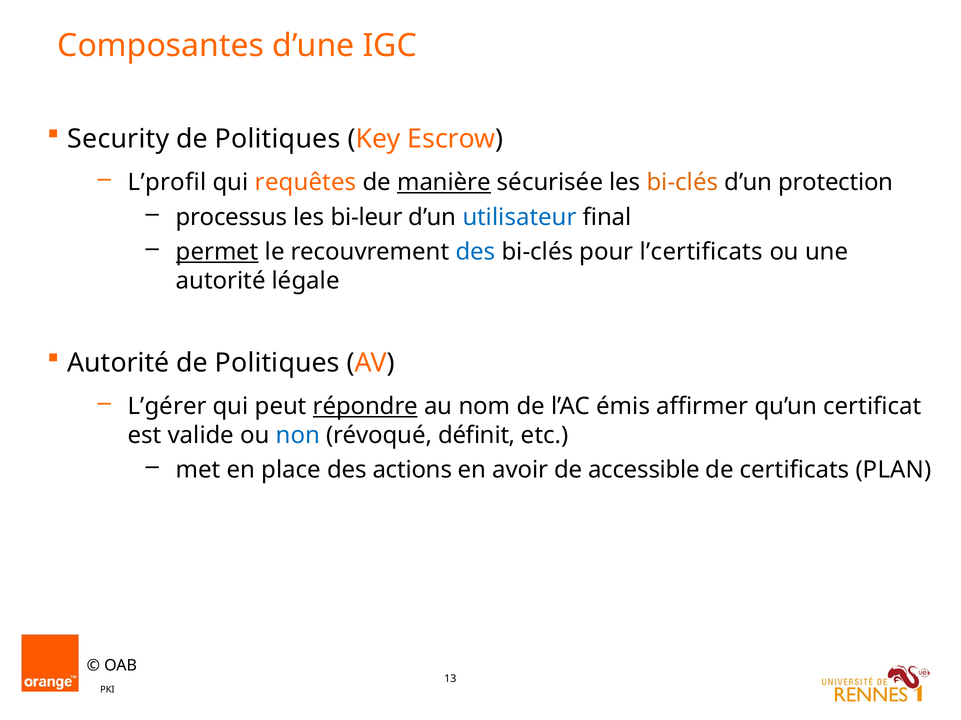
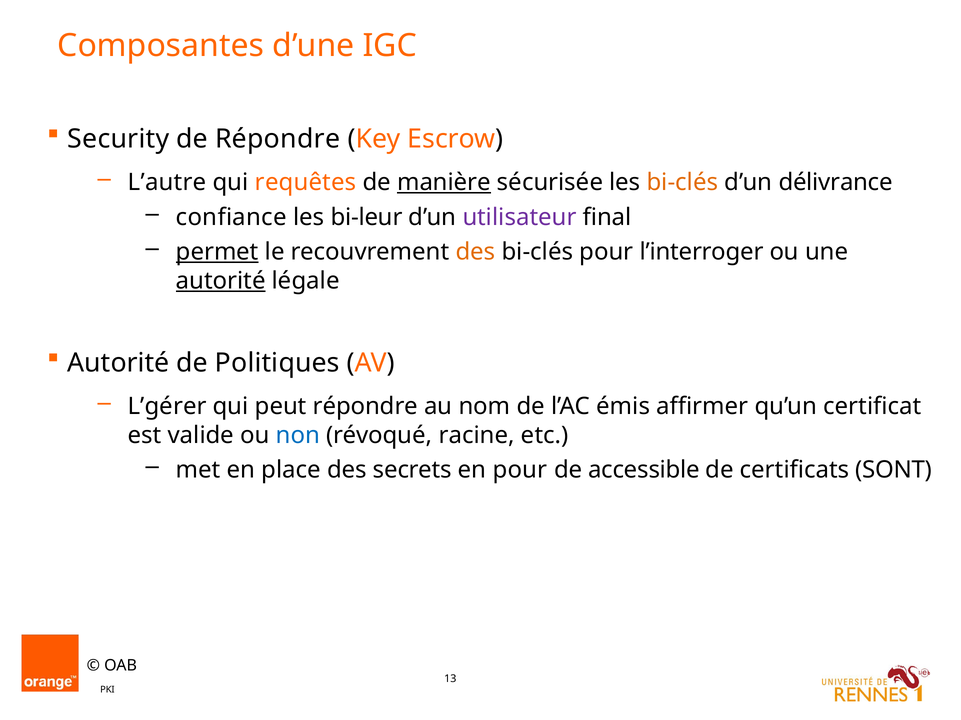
Politiques: Politiques -> Répondre (278, 139)
L’profil: L’profil -> L’autre (167, 183)
protection: protection -> délivrance (836, 183)
processus: processus -> confiance (231, 217)
utilisateur colour: blue -> purple (519, 217)
des colour: blue -> orange (476, 252)
l’certificats: l’certificats -> l’interroger (702, 252)
autorité underline: none -> present (221, 281)
répondre underline: present -> none (365, 407)
définit: définit -> racine (477, 436)
actions: actions -> secrets (412, 470)
en avoir: avoir -> pour (520, 470)
PLAN: PLAN -> SONT (894, 470)
